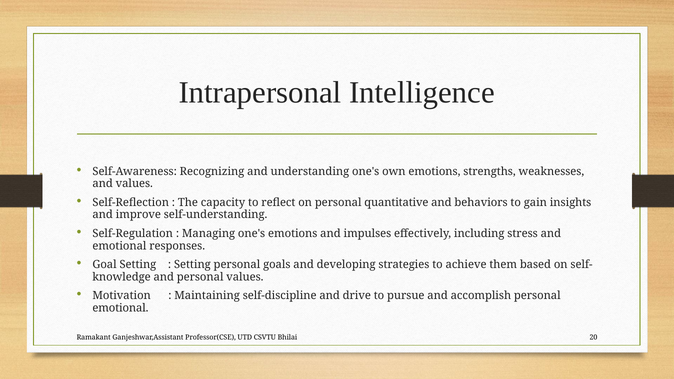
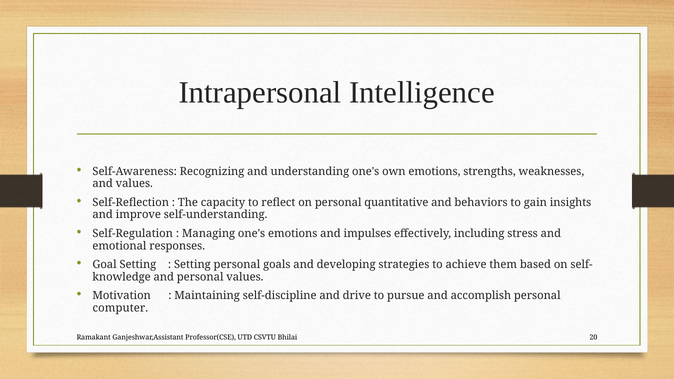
emotional: emotional -> computer (120, 308)
